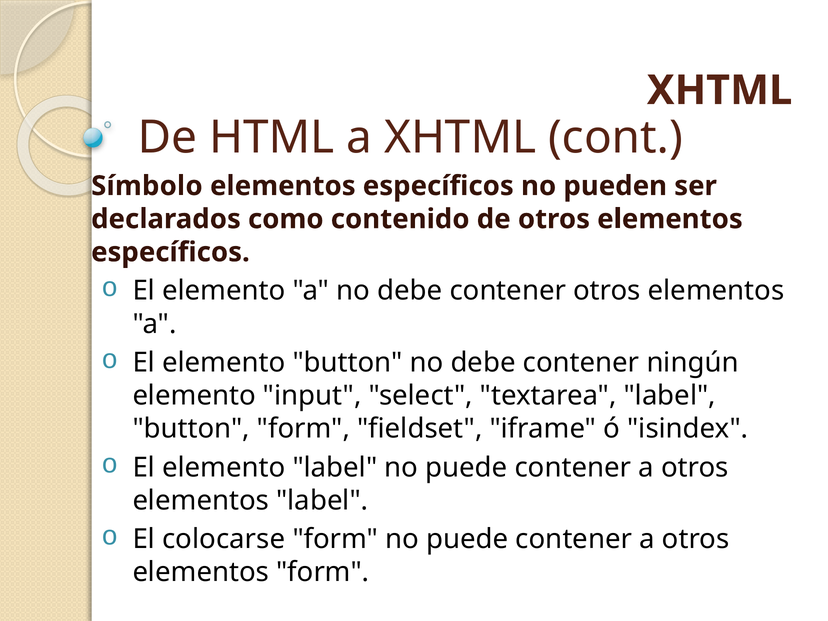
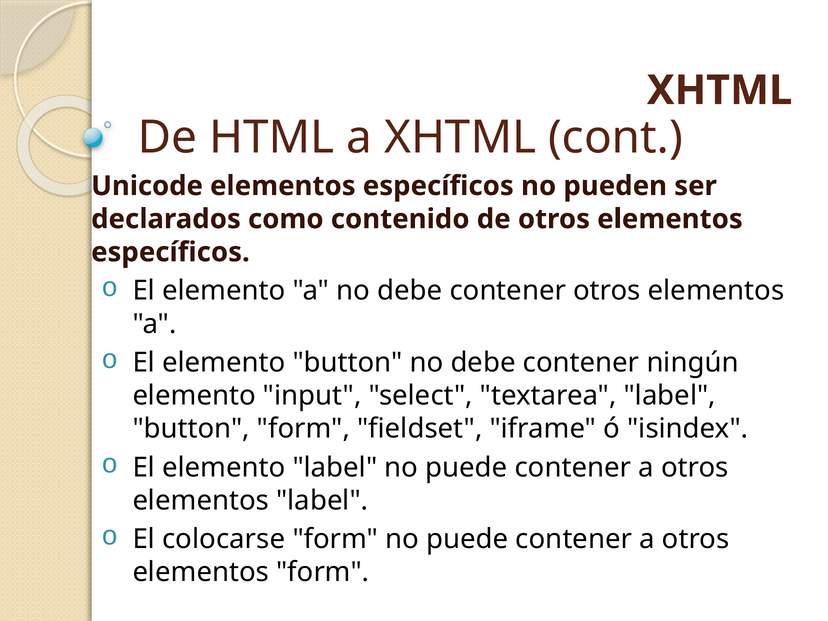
Símbolo: Símbolo -> Unicode (147, 186)
